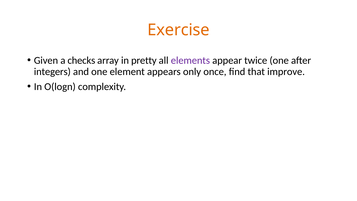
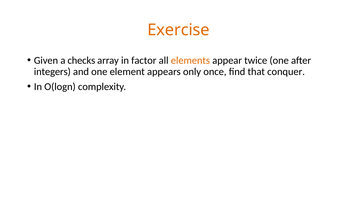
pretty: pretty -> factor (144, 60)
elements colour: purple -> orange (190, 60)
improve: improve -> conquer (286, 72)
